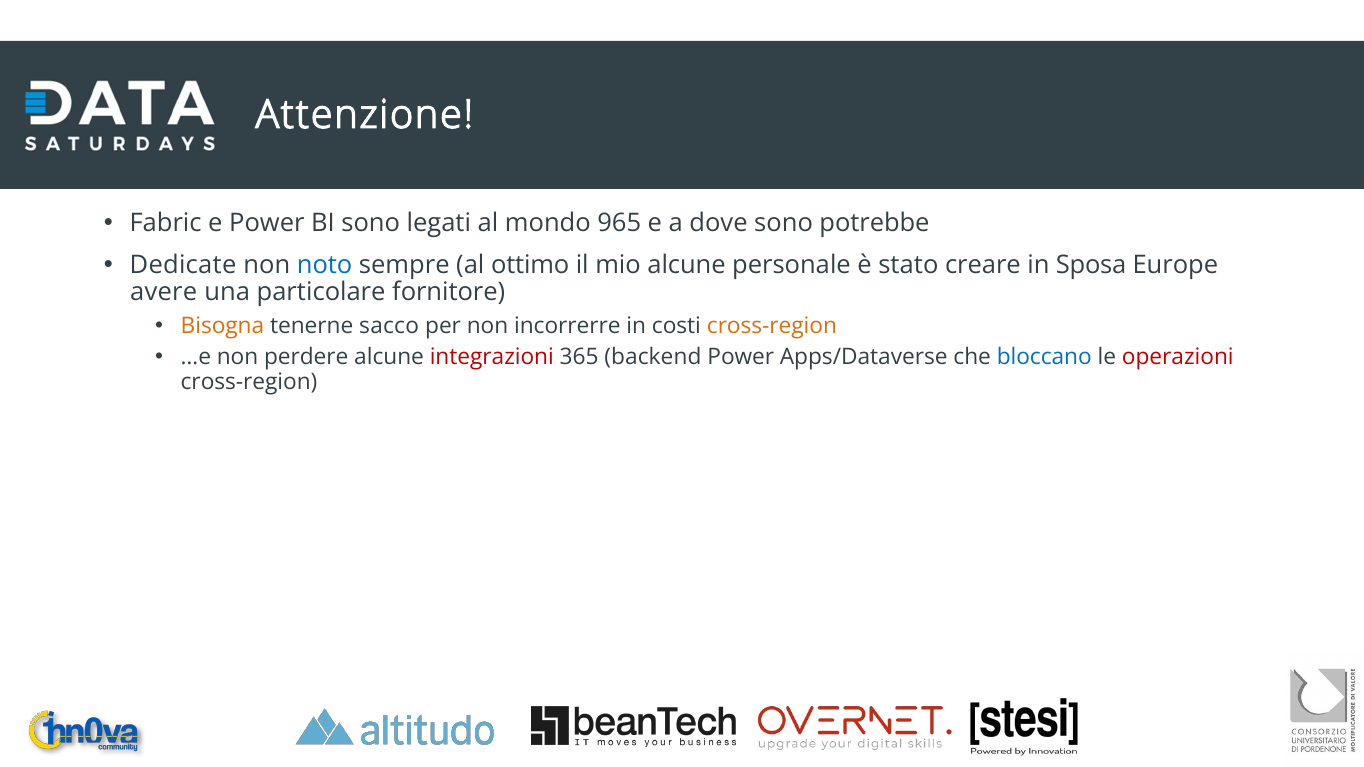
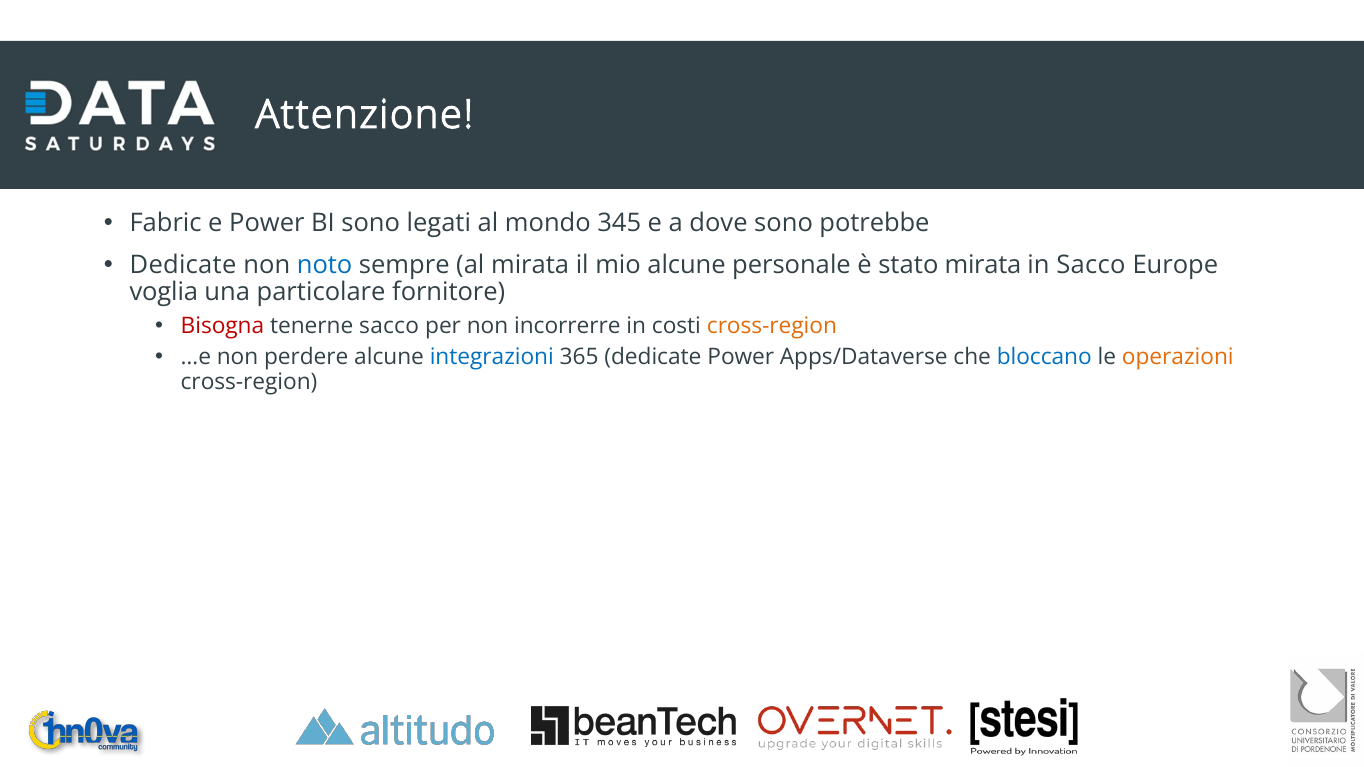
965: 965 -> 345 (619, 223)
al ottimo: ottimo -> mirata (530, 265)
stato creare: creare -> mirata (983, 265)
in Sposa: Sposa -> Sacco (1091, 265)
avere: avere -> voglia (164, 292)
Bisogna colour: orange -> red (222, 326)
integrazioni colour: red -> blue (492, 357)
365 backend: backend -> dedicate (653, 357)
operazioni colour: red -> orange (1178, 357)
